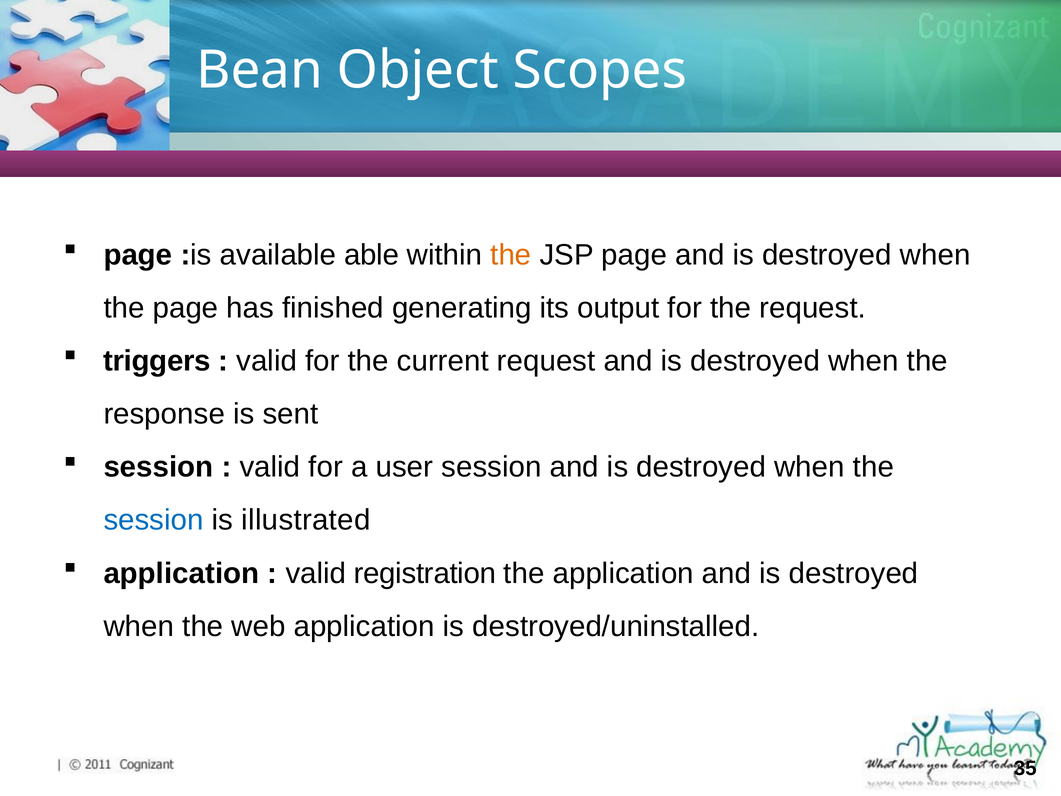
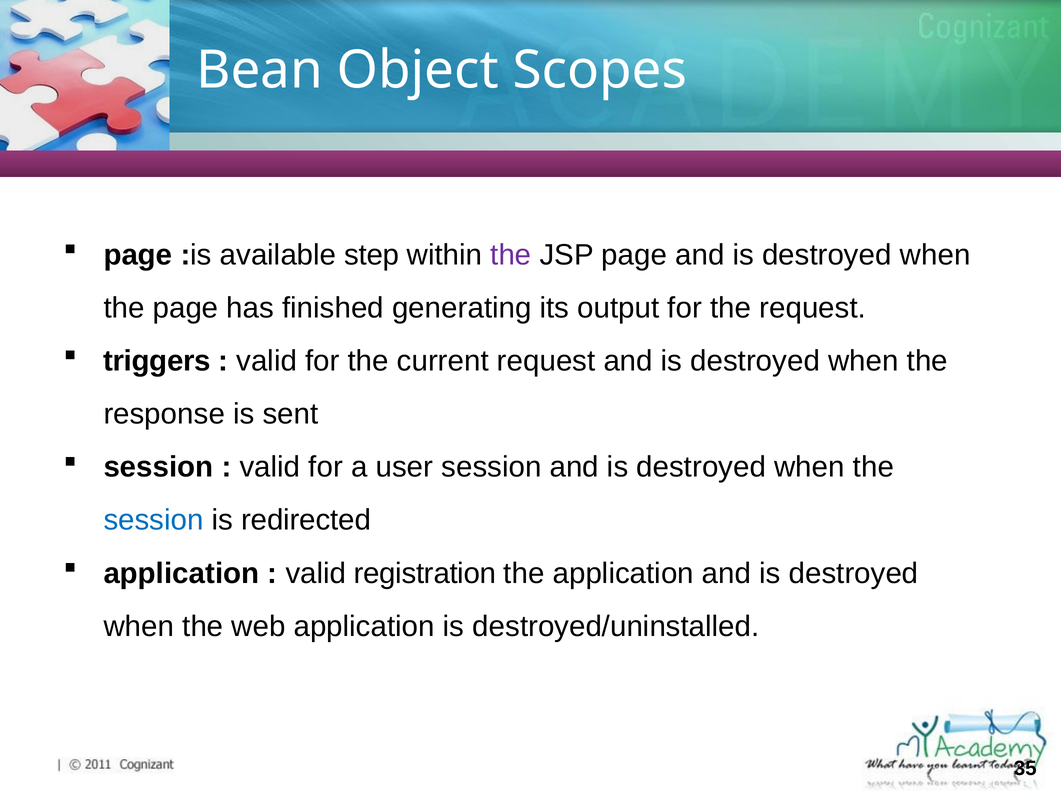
able: able -> step (372, 255)
the colour: orange -> purple (511, 255)
illustrated: illustrated -> redirected (306, 520)
